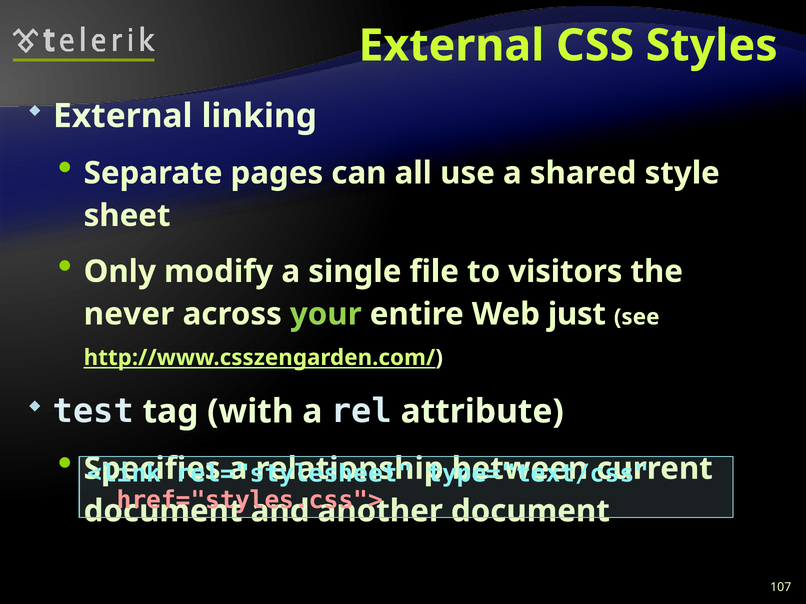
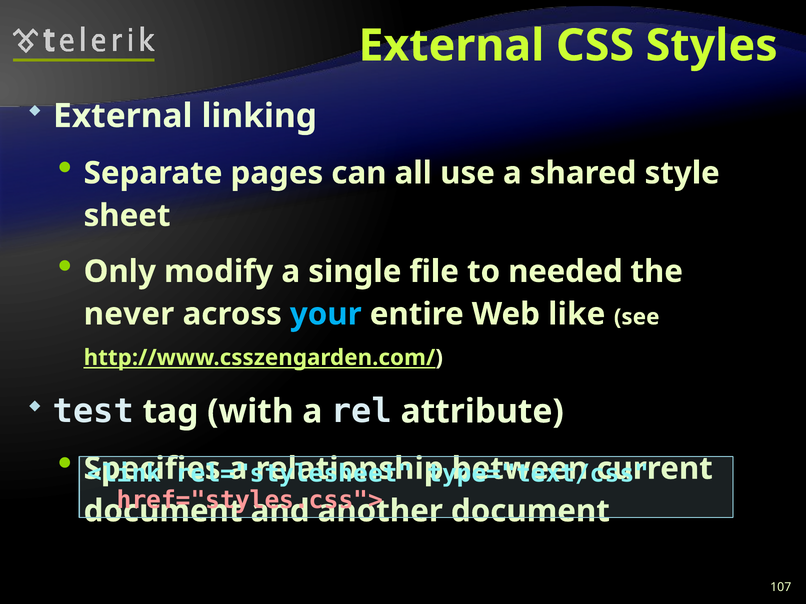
visitors: visitors -> needed (565, 272)
your colour: light green -> light blue (326, 314)
just: just -> like (577, 314)
